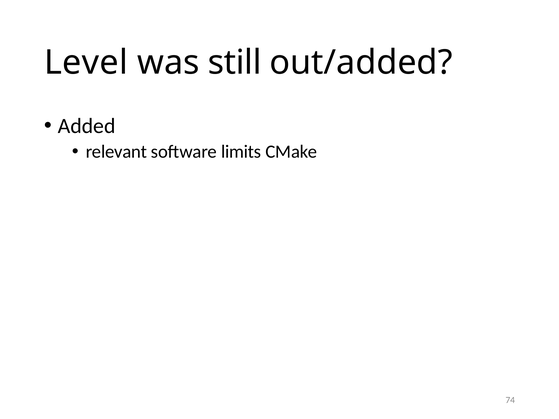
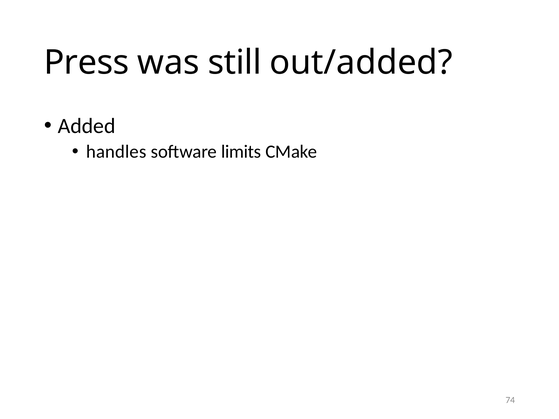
Level: Level -> Press (86, 63)
relevant: relevant -> handles (116, 152)
